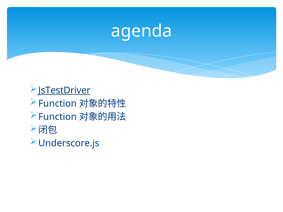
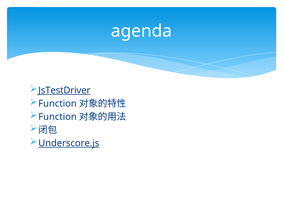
Underscore.js underline: none -> present (69, 143)
